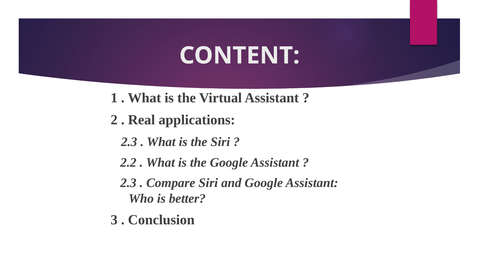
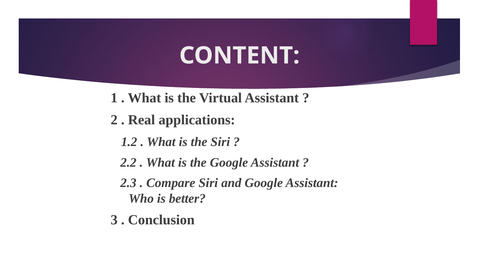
2.3: 2.3 -> 1.2 (129, 142)
